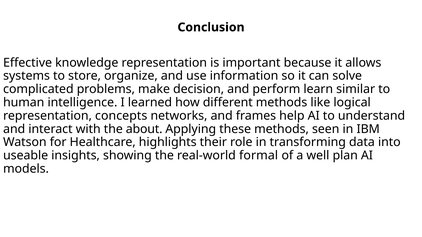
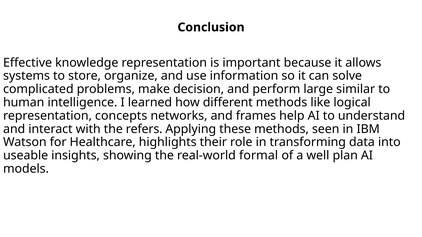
learn: learn -> large (318, 89)
about: about -> refers (144, 129)
